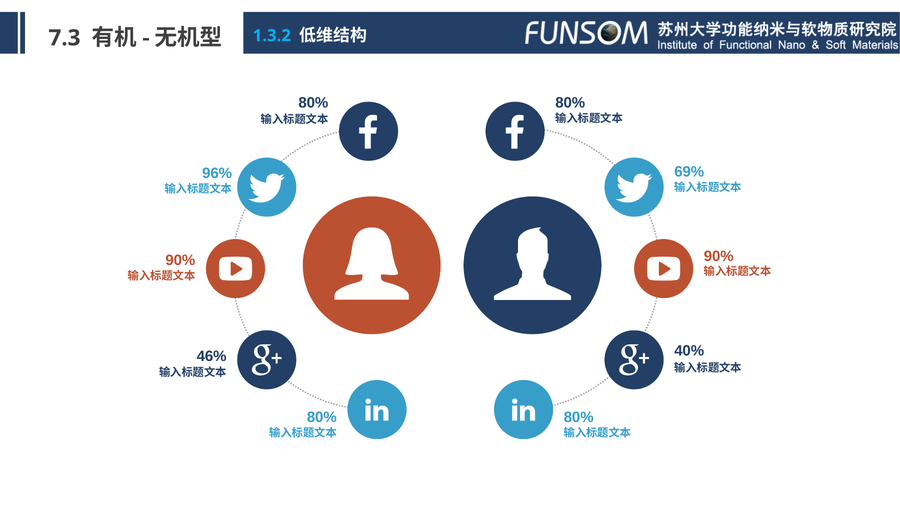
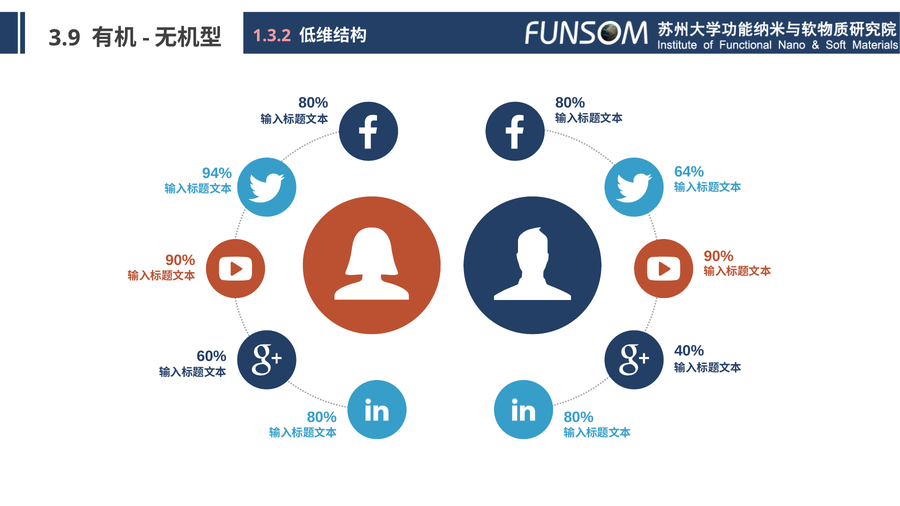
7.3: 7.3 -> 3.9 (65, 38)
1.3.2 colour: light blue -> pink (272, 36)
69%: 69% -> 64% (689, 172)
96%: 96% -> 94% (217, 173)
46%: 46% -> 60% (212, 357)
